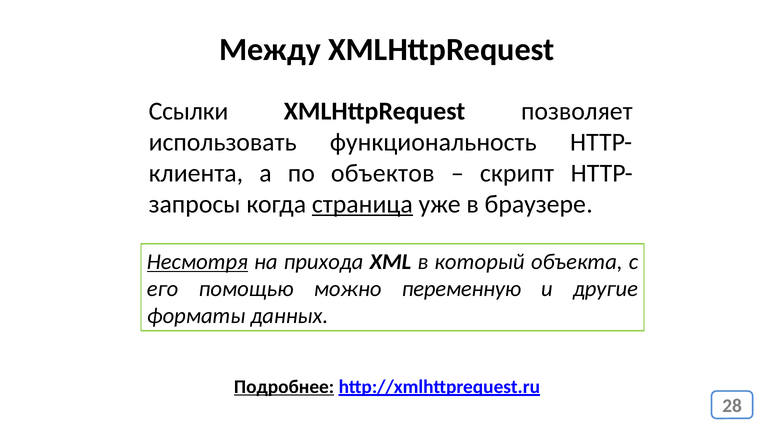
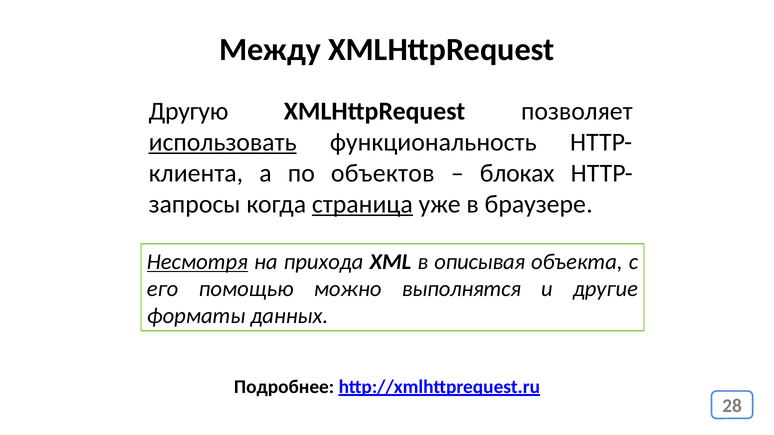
Ссылки: Ссылки -> Другую (189, 111)
использовать underline: none -> present (223, 142)
скрипт: скрипт -> блоках (517, 173)
который: который -> описывая (480, 262)
переменную: переменную -> выполнятся (461, 289)
Подробнее underline: present -> none (284, 387)
